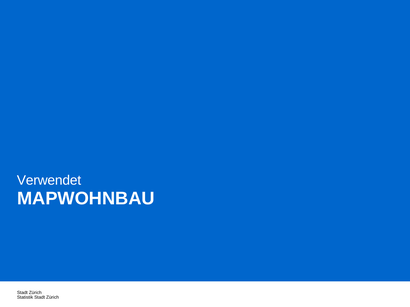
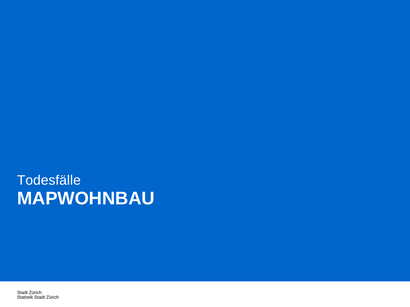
Verwendet: Verwendet -> Todesfälle (49, 181)
